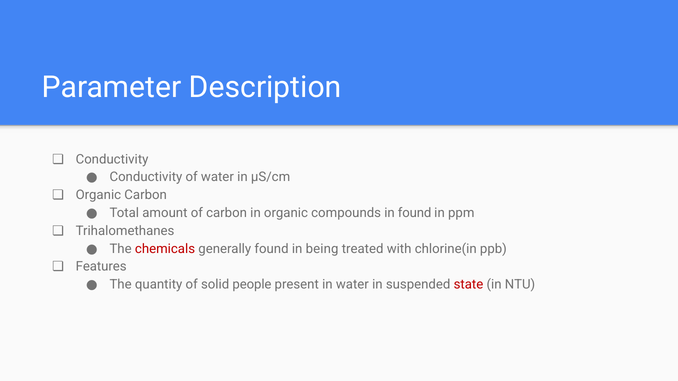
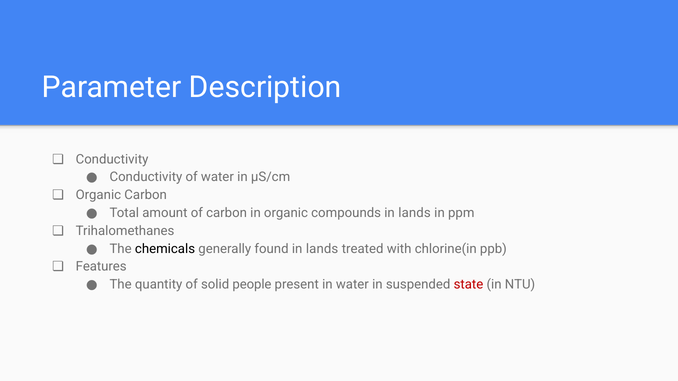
compounds in found: found -> lands (415, 213)
chemicals colour: red -> black (165, 249)
found in being: being -> lands (322, 249)
